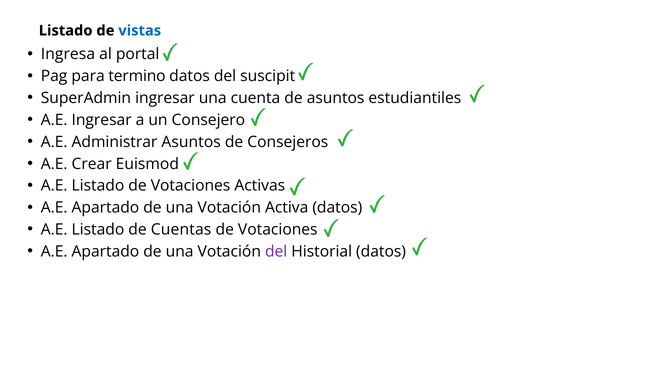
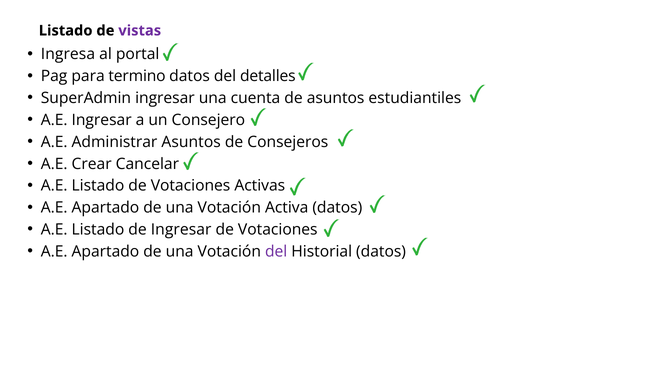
vistas colour: blue -> purple (140, 31)
suscipit: suscipit -> detalles (268, 76)
Euismod: Euismod -> Cancelar (147, 164)
de Cuentas: Cuentas -> Ingresar (181, 230)
